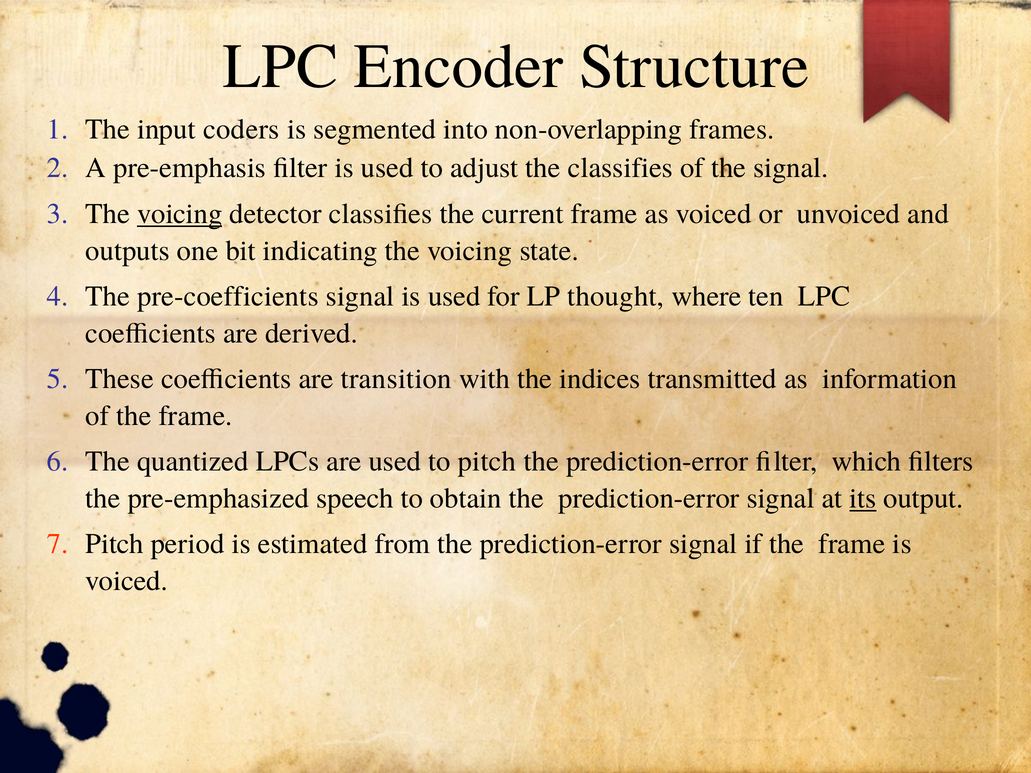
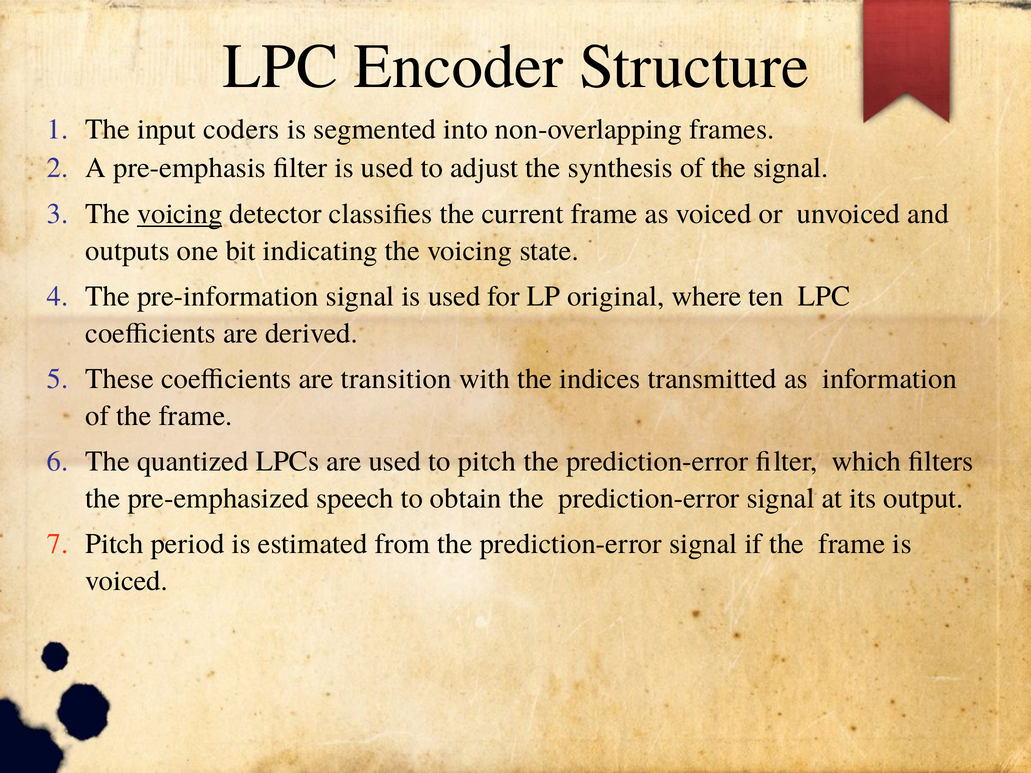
the classifies: classifies -> synthesis (620, 168)
pre-coefficients: pre-coefficients -> pre-information (228, 296)
thought: thought -> original (616, 296)
its underline: present -> none (863, 499)
